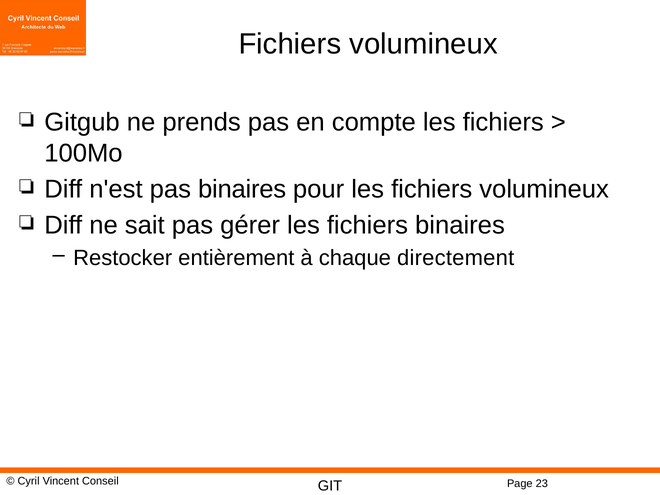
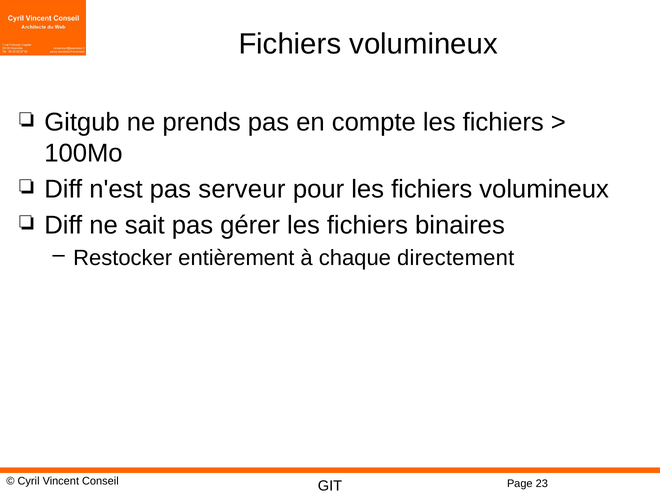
pas binaires: binaires -> serveur (242, 189)
